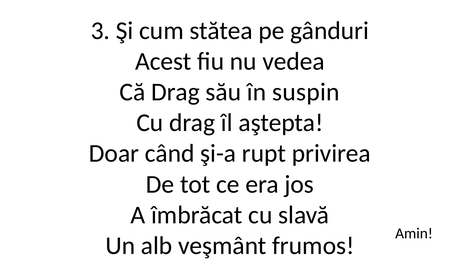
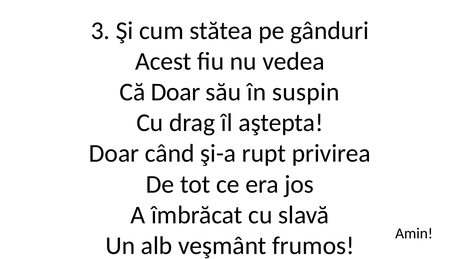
Că Drag: Drag -> Doar (176, 92)
